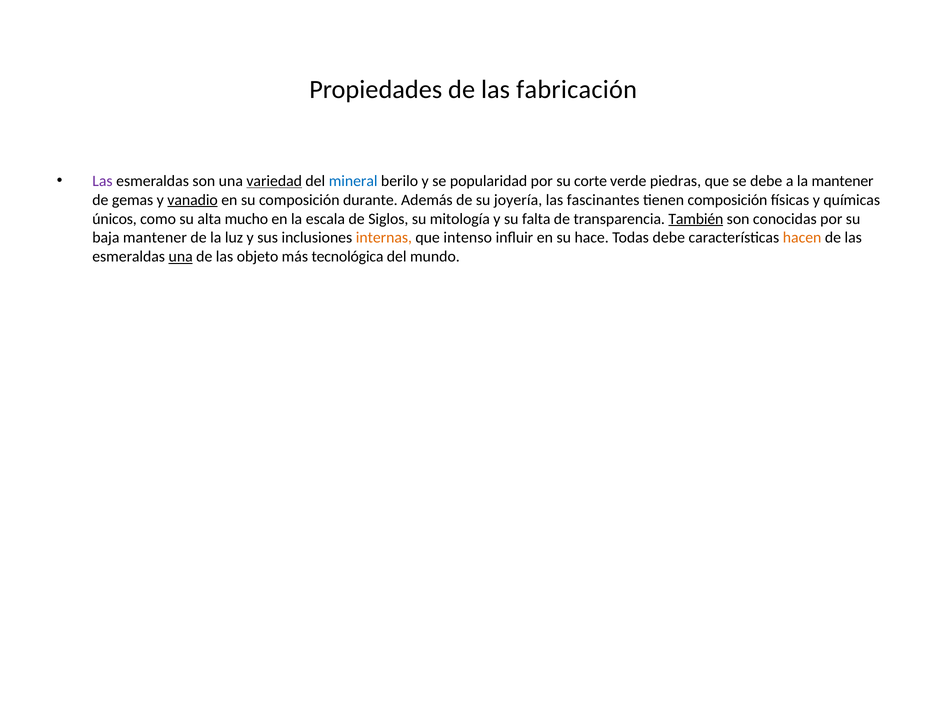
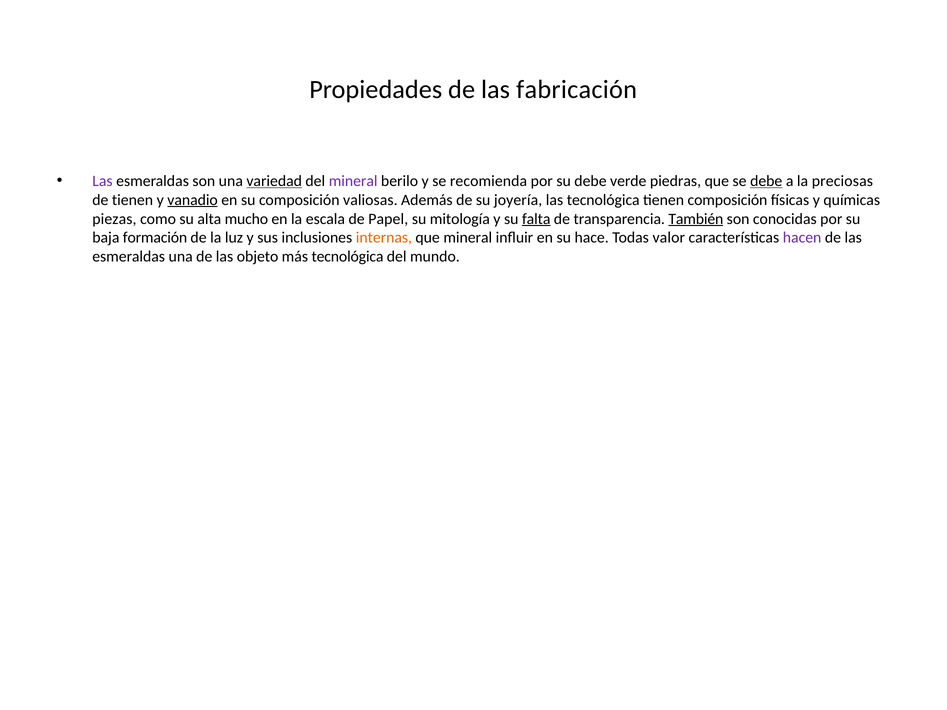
mineral colour: blue -> purple (353, 181)
popularidad: popularidad -> recomienda (489, 181)
su corte: corte -> debe (590, 181)
debe underline: none -> present (766, 181)
la mantener: mantener -> preciosas (842, 181)
de gemas: gemas -> tienen (133, 200)
durante: durante -> valiosas (370, 200)
las fascinantes: fascinantes -> tecnológica (603, 200)
únicos: únicos -> piezas (114, 219)
Siglos: Siglos -> Papel (388, 219)
falta underline: none -> present (536, 219)
baja mantener: mantener -> formación (155, 238)
que intenso: intenso -> mineral (468, 238)
Todas debe: debe -> valor (669, 238)
hacen colour: orange -> purple (802, 238)
una underline: present -> none (181, 257)
